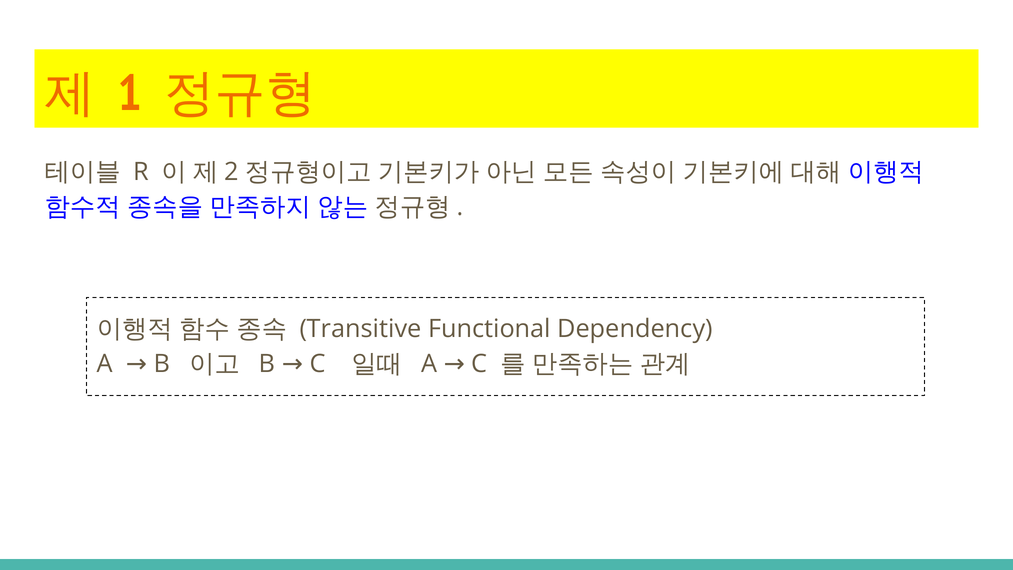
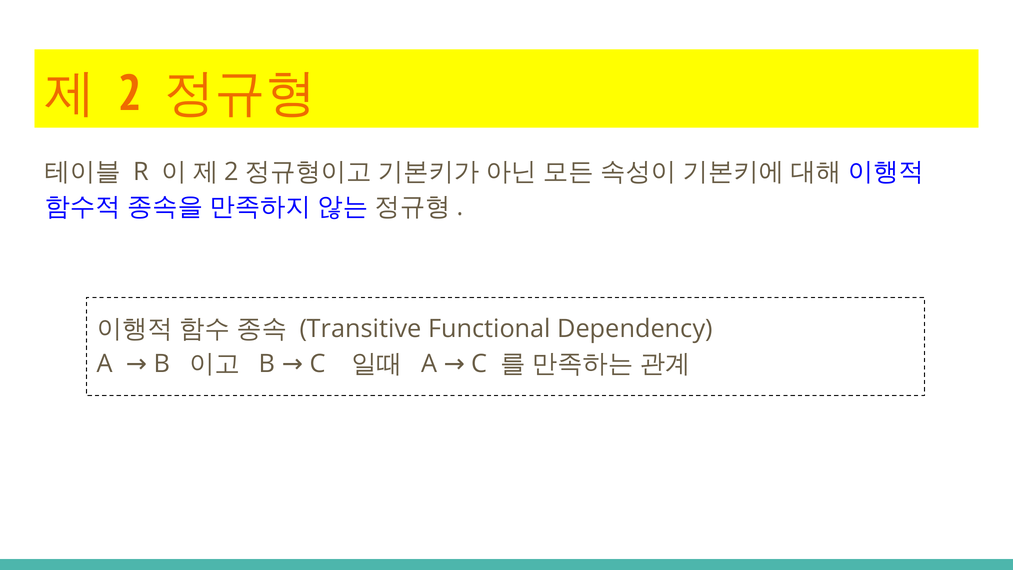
1: 1 -> 2 (130, 93)
